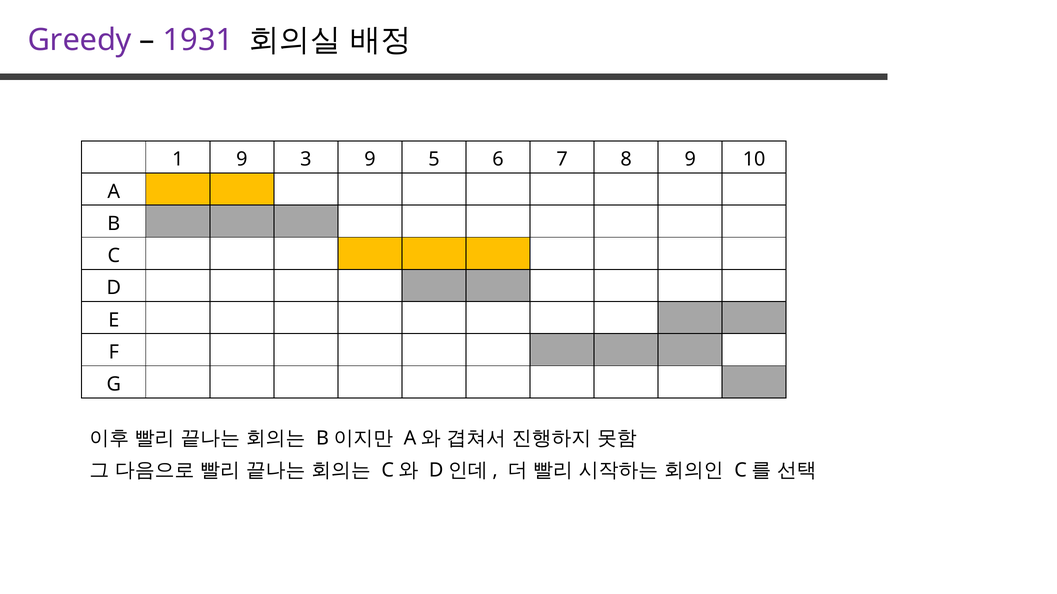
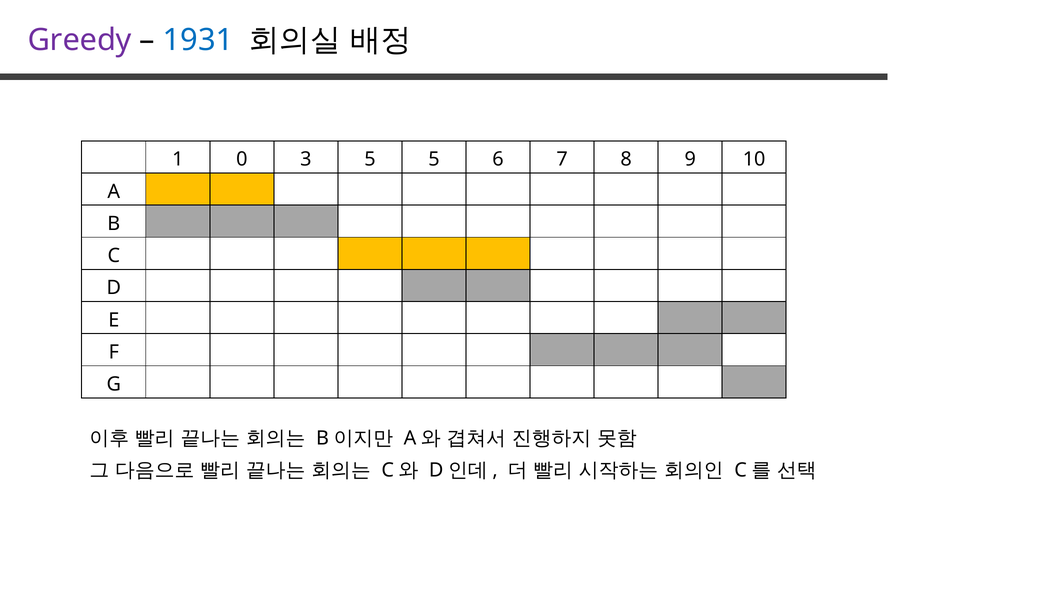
1931 colour: purple -> blue (198, 40)
1 9: 9 -> 0 (242, 160)
3 9: 9 -> 5 (370, 160)
